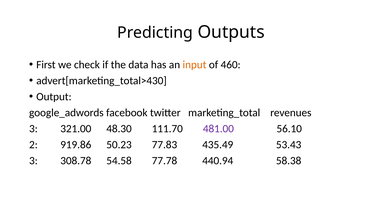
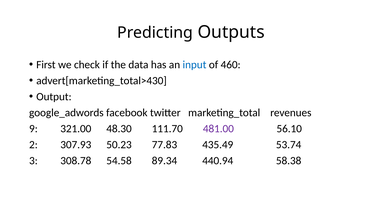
input colour: orange -> blue (195, 65)
3: 3 -> 9 (33, 129)
919.86: 919.86 -> 307.93 (76, 145)
53.43: 53.43 -> 53.74 (289, 145)
77.78: 77.78 -> 89.34 (164, 161)
